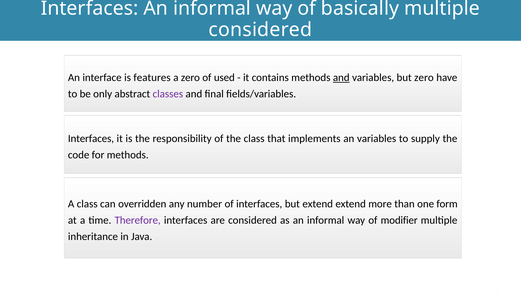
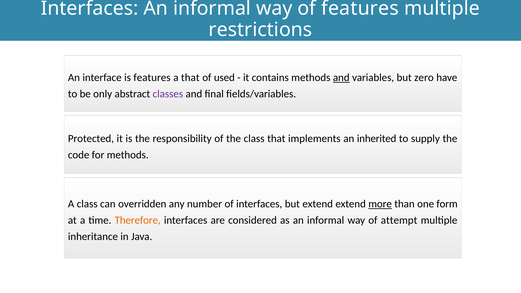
of basically: basically -> features (360, 9)
considered: considered -> restrictions (260, 30)
a zero: zero -> that (190, 78)
Interfaces: Interfaces -> Protected (91, 139)
an variables: variables -> inherited (377, 139)
more underline: none -> present (380, 204)
Therefore colour: purple -> orange (138, 220)
modifier: modifier -> attempt (399, 220)
